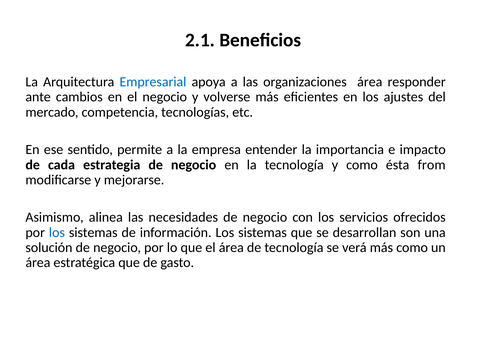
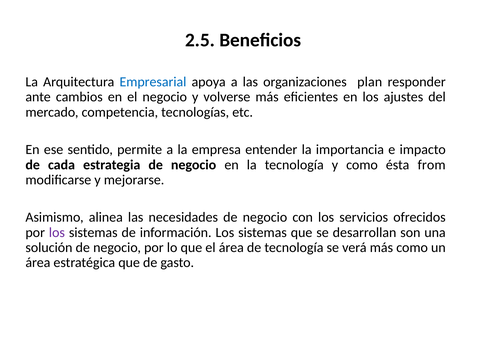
2.1: 2.1 -> 2.5 (200, 40)
organizaciones área: área -> plan (370, 82)
los colour: blue -> purple (57, 232)
